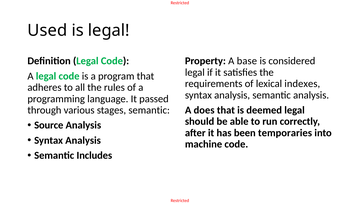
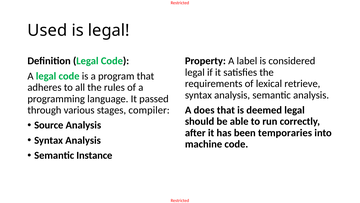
base: base -> label (247, 61)
indexes: indexes -> retrieve (302, 83)
stages semantic: semantic -> compiler (149, 110)
Includes: Includes -> Instance (94, 155)
